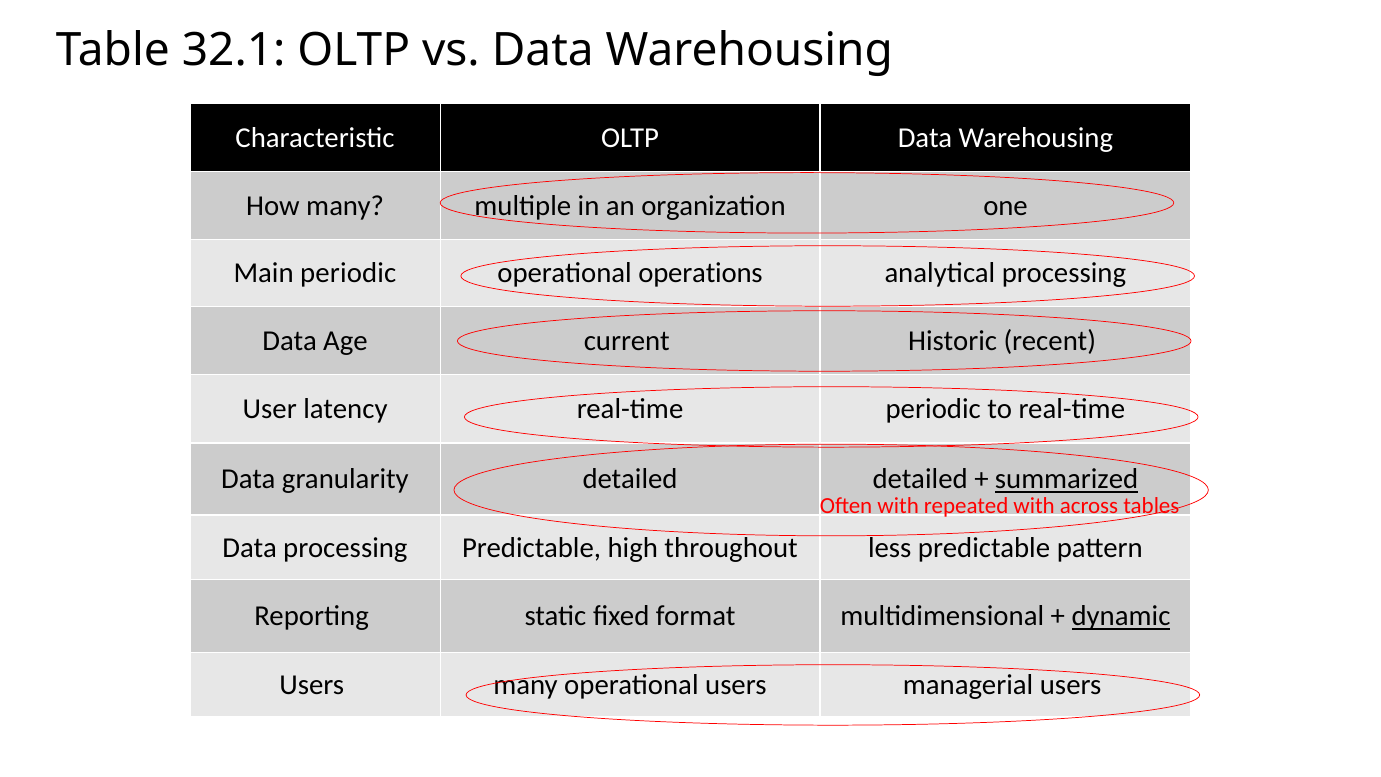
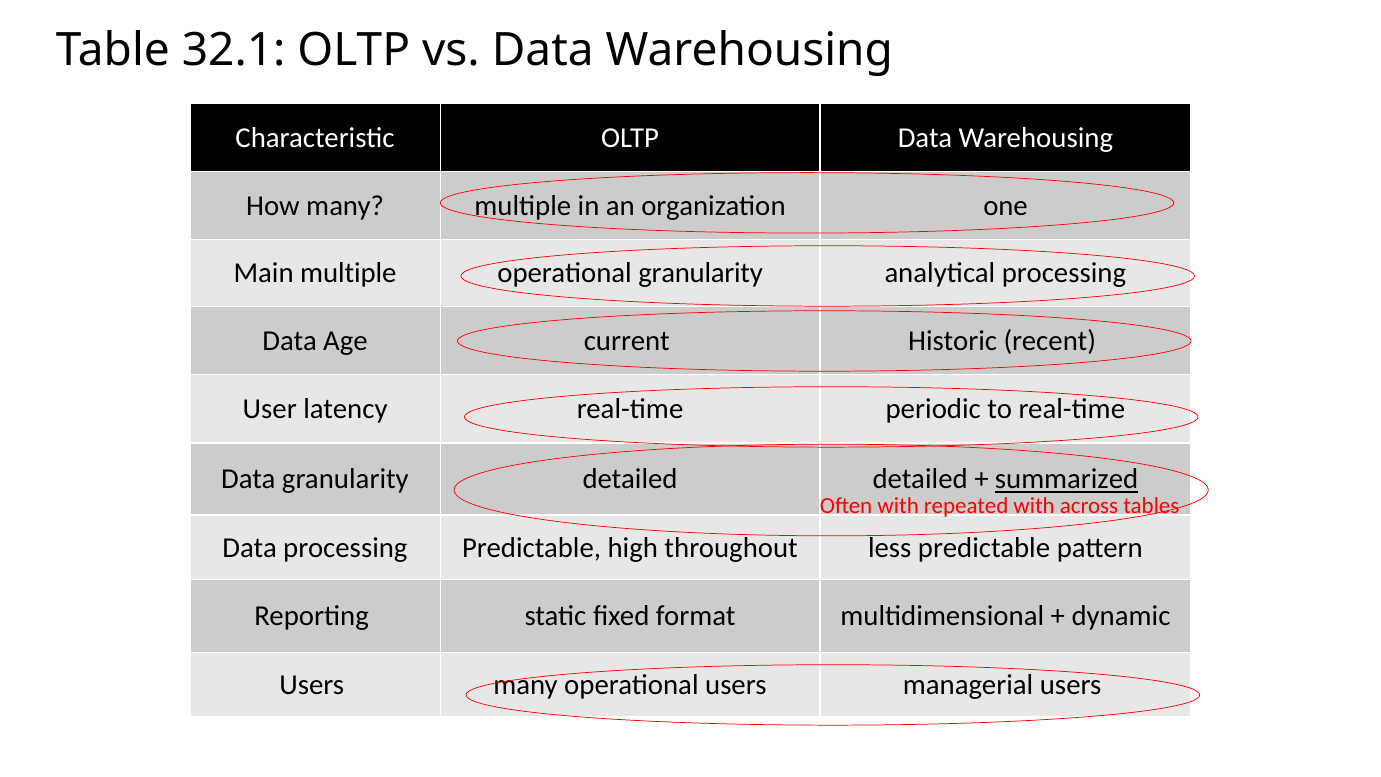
Main periodic: periodic -> multiple (348, 273)
operational operations: operations -> granularity (701, 273)
dynamic underline: present -> none (1121, 616)
